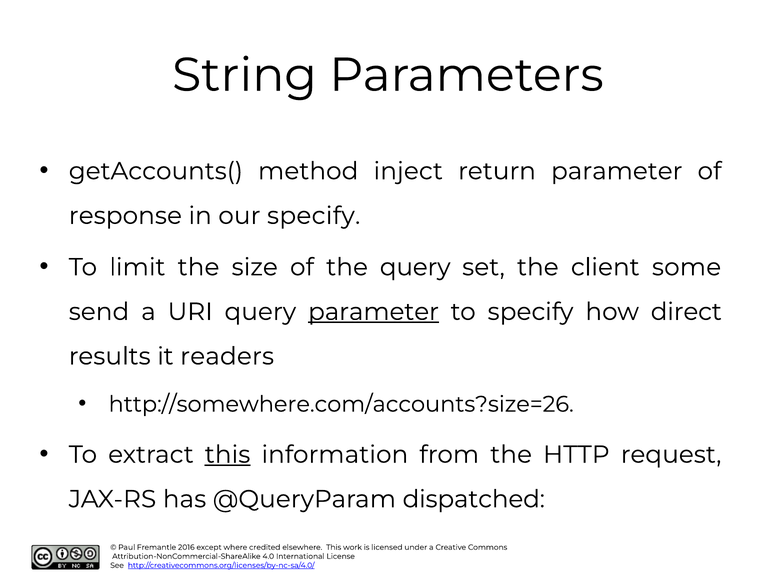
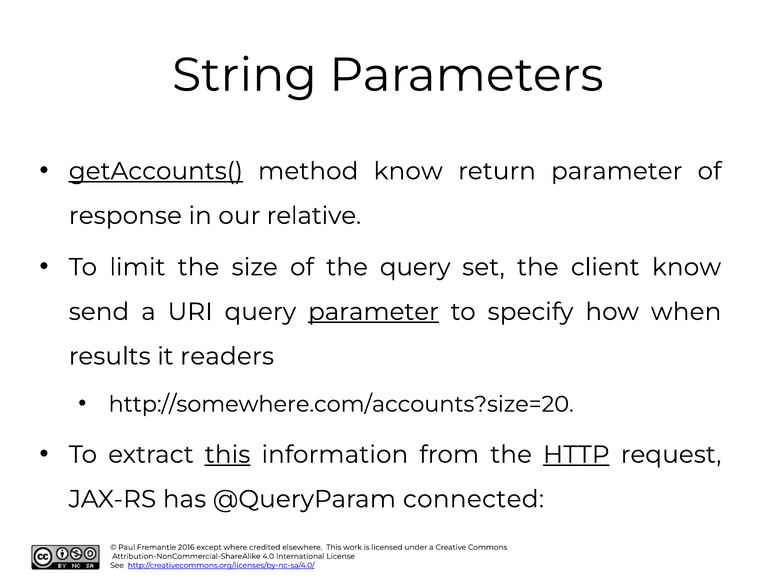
getAccounts( underline: none -> present (156, 171)
method inject: inject -> know (408, 171)
our specify: specify -> relative (314, 216)
client some: some -> know (687, 267)
direct: direct -> when (686, 312)
http://somewhere.com/accounts?size=26: http://somewhere.com/accounts?size=26 -> http://somewhere.com/accounts?size=20 (341, 404)
HTTP underline: none -> present (576, 455)
dispatched: dispatched -> connected (473, 499)
